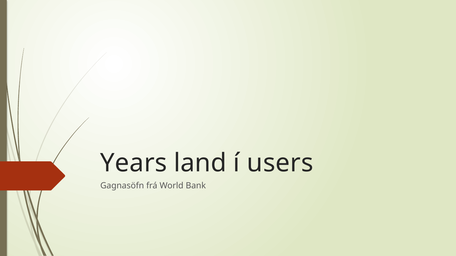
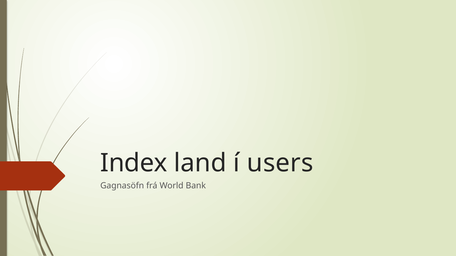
Years: Years -> Index (134, 163)
